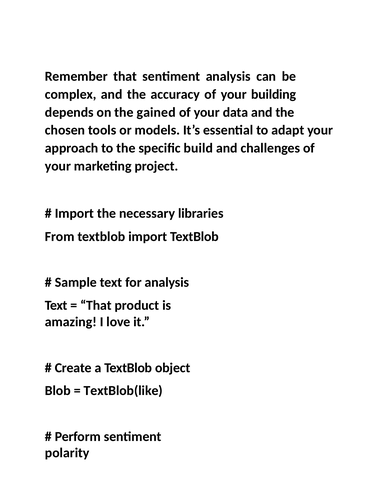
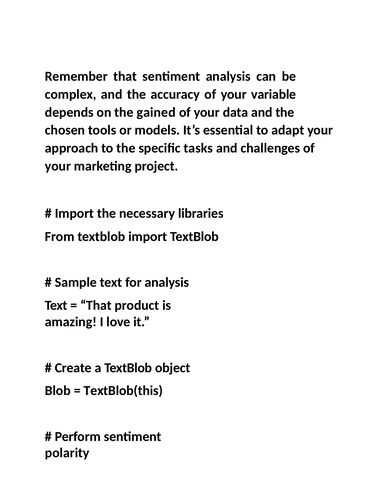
building: building -> variable (274, 94)
build: build -> tasks (198, 148)
TextBlob(like: TextBlob(like -> TextBlob(this (123, 391)
